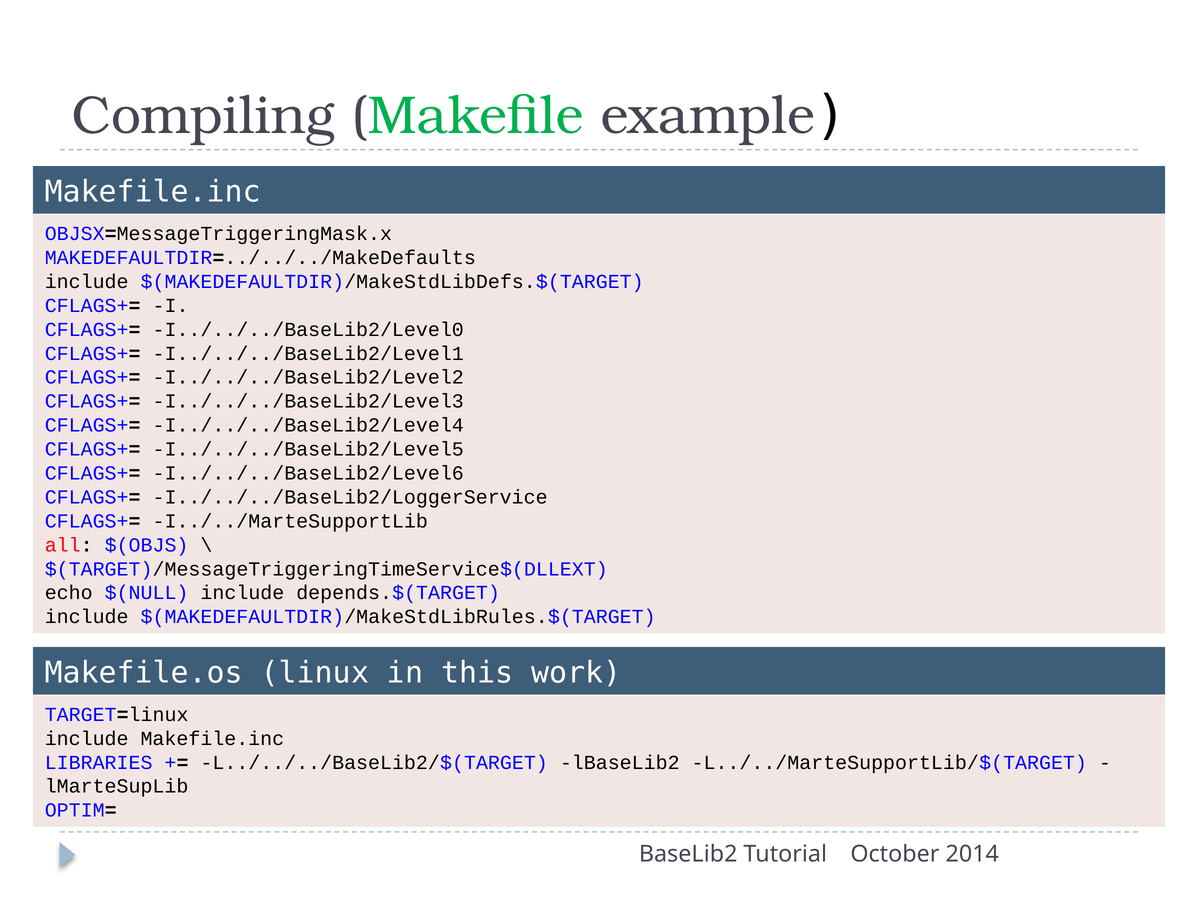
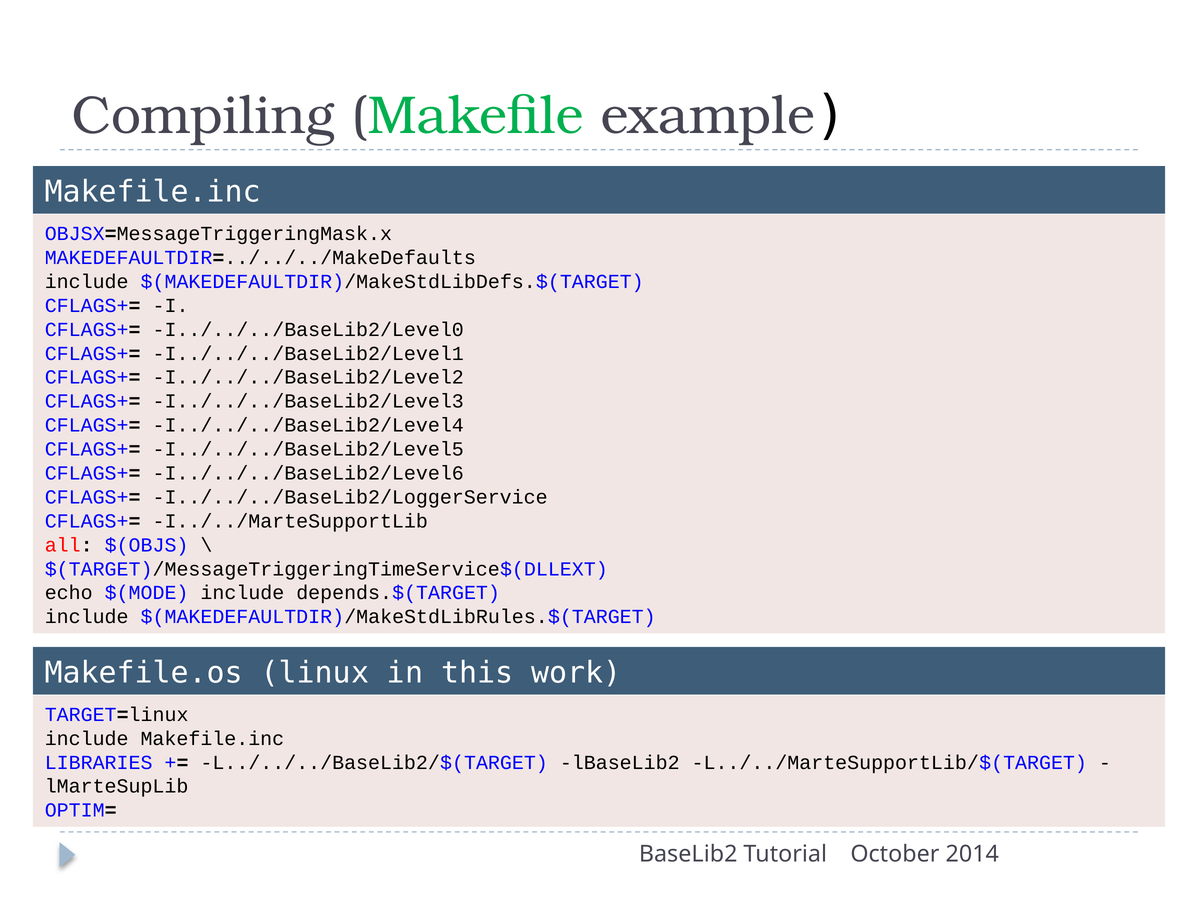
$(NULL: $(NULL -> $(MODE (147, 593)
